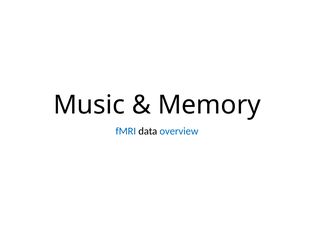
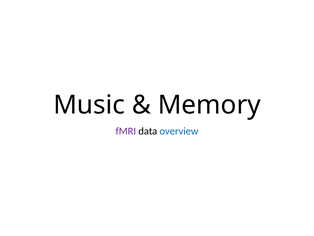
fMRI colour: blue -> purple (126, 131)
